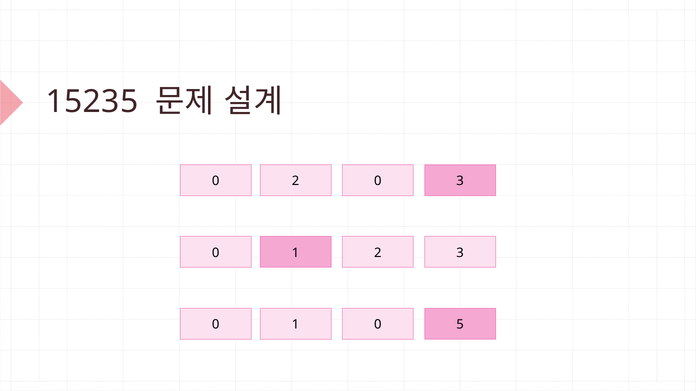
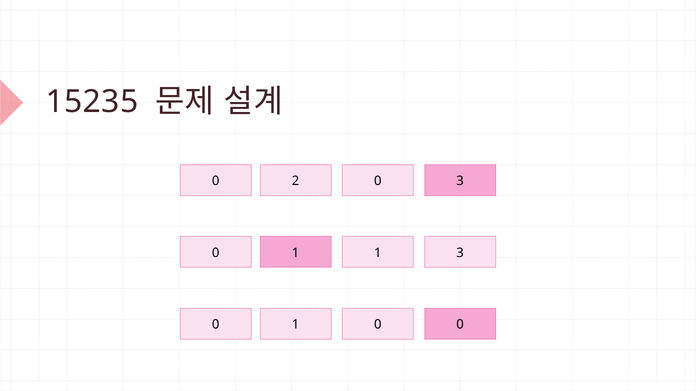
1 2: 2 -> 1 (378, 253)
0 5: 5 -> 0 (460, 325)
